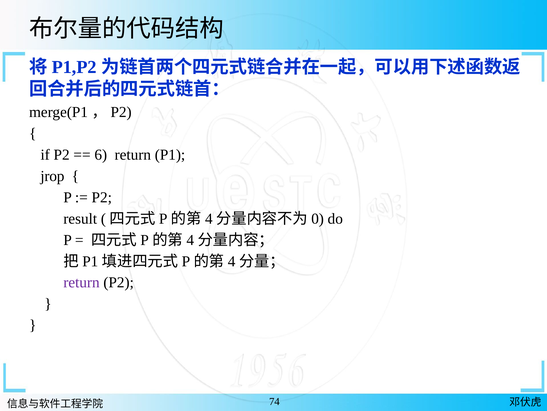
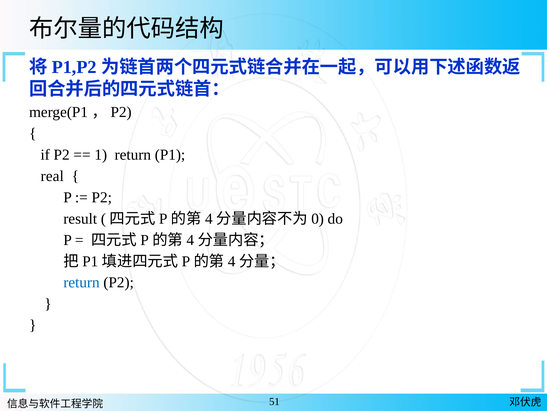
6: 6 -> 1 (101, 154)
jrop: jrop -> real (52, 176)
return colour: purple -> blue (81, 282)
74: 74 -> 51 (274, 401)
